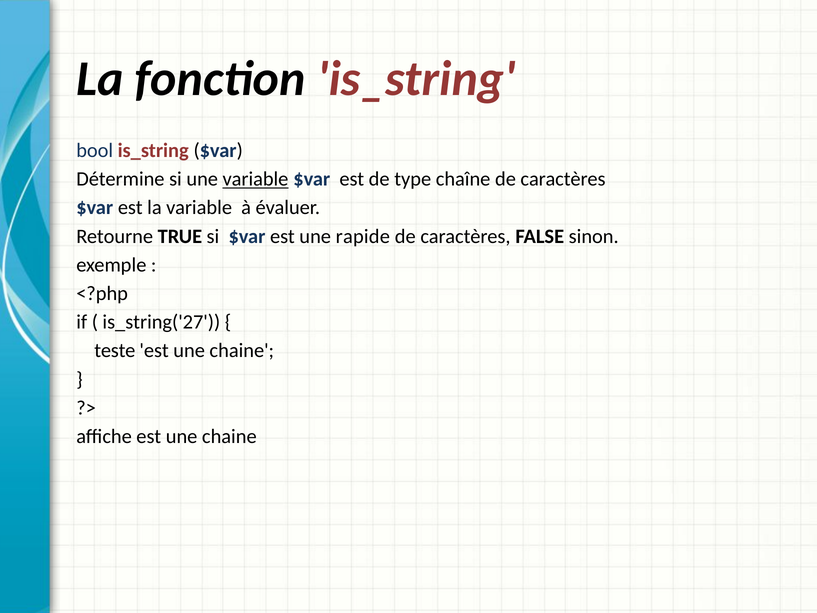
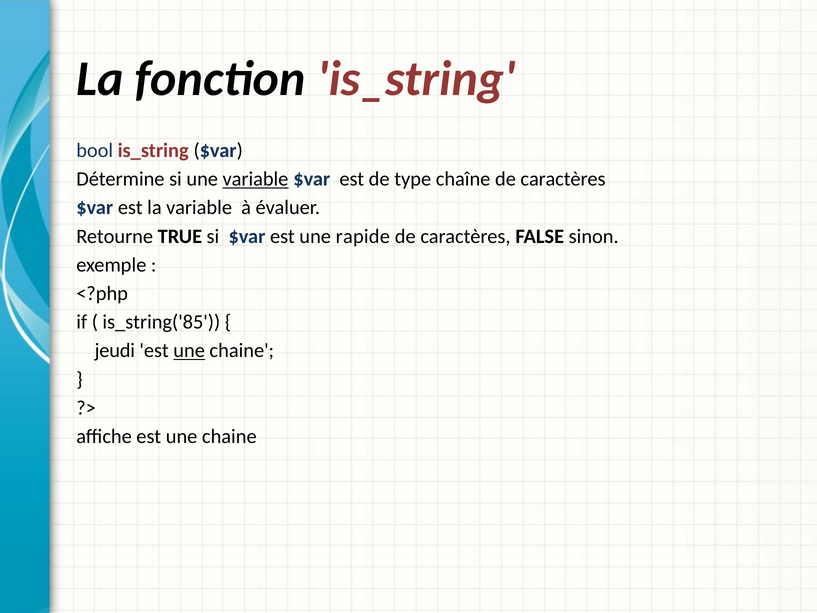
is_string('27: is_string('27 -> is_string('85 (161, 322)
teste: teste -> jeudi (115, 351)
une underline: none -> present (189, 351)
